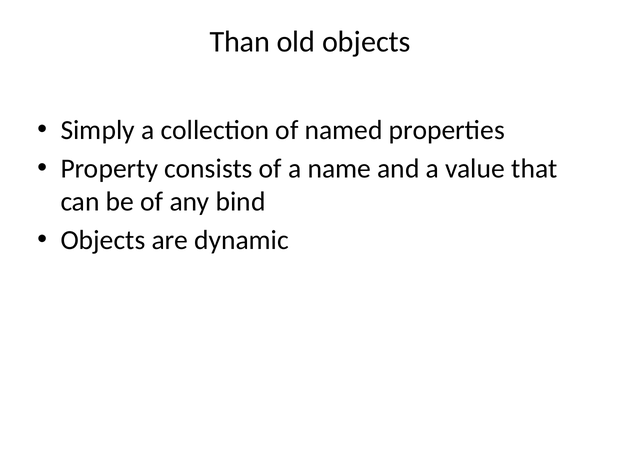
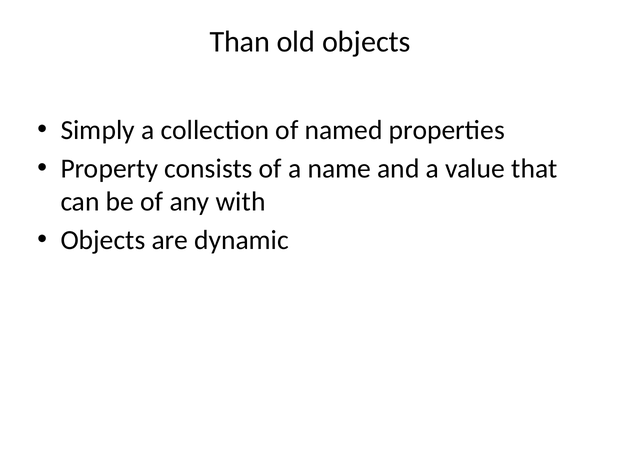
bind: bind -> with (241, 202)
